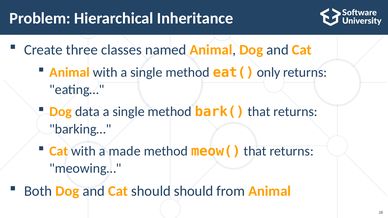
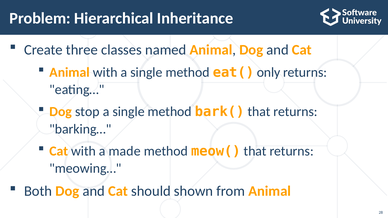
data: data -> stop (87, 112)
should should: should -> shown (194, 191)
